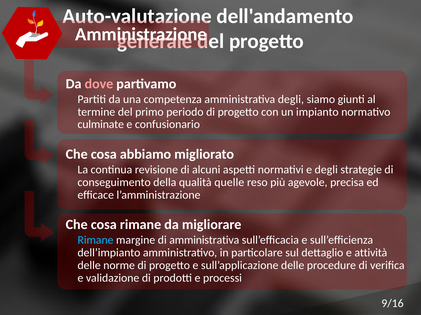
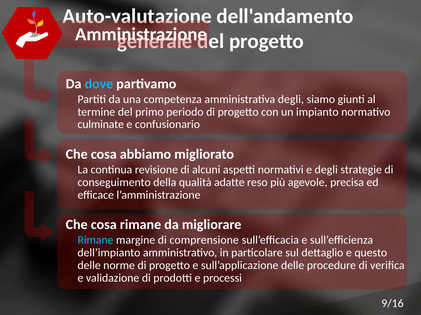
dove colour: pink -> light blue (99, 84)
quelle: quelle -> adatte (229, 183)
di amministrativa: amministrativa -> comprensione (204, 241)
attività: attività -> questo (371, 253)
